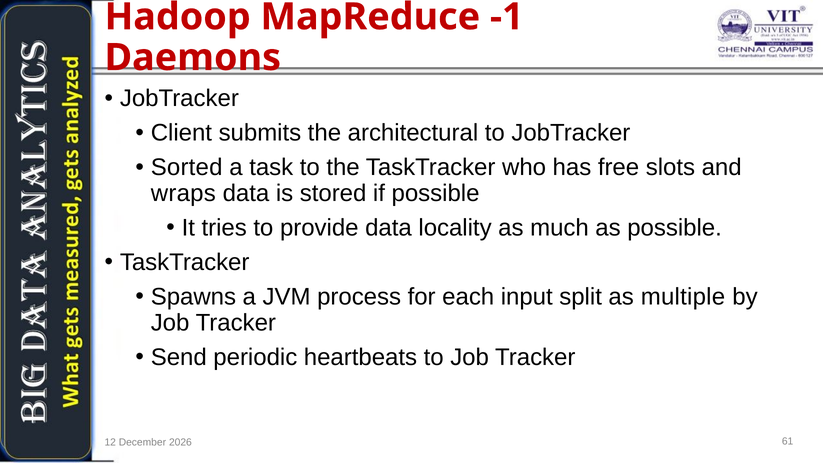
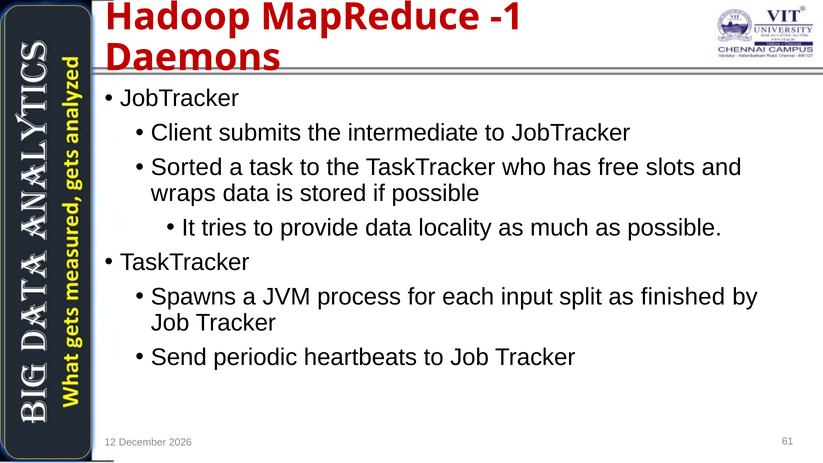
architectural: architectural -> intermediate (413, 133)
multiple: multiple -> finished (683, 297)
